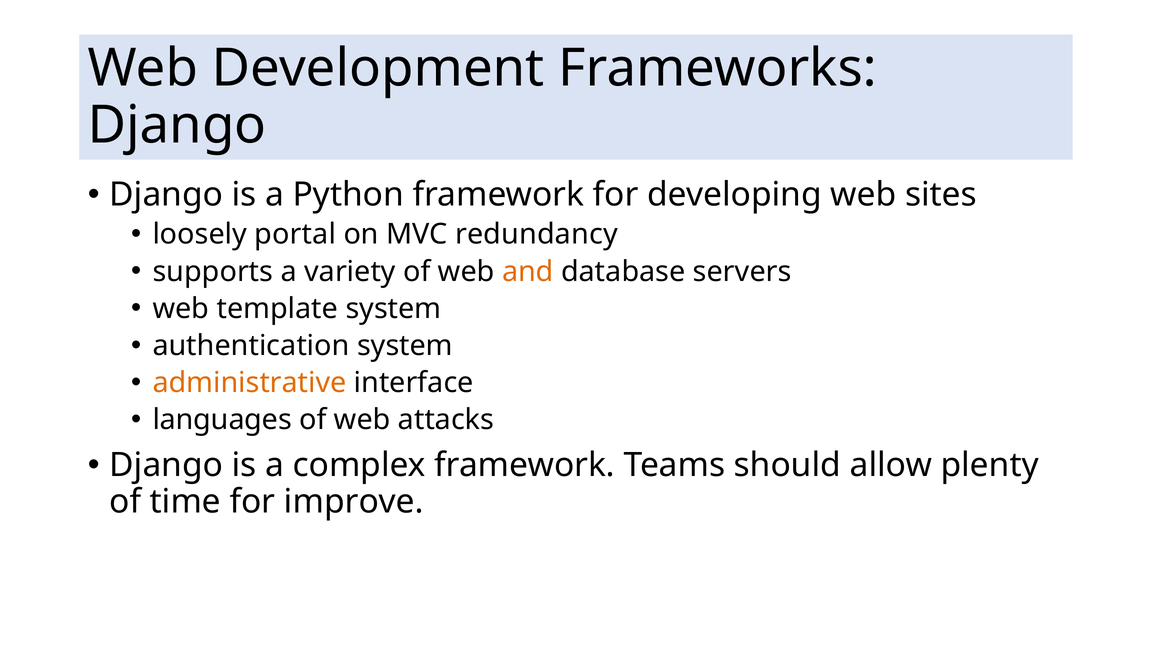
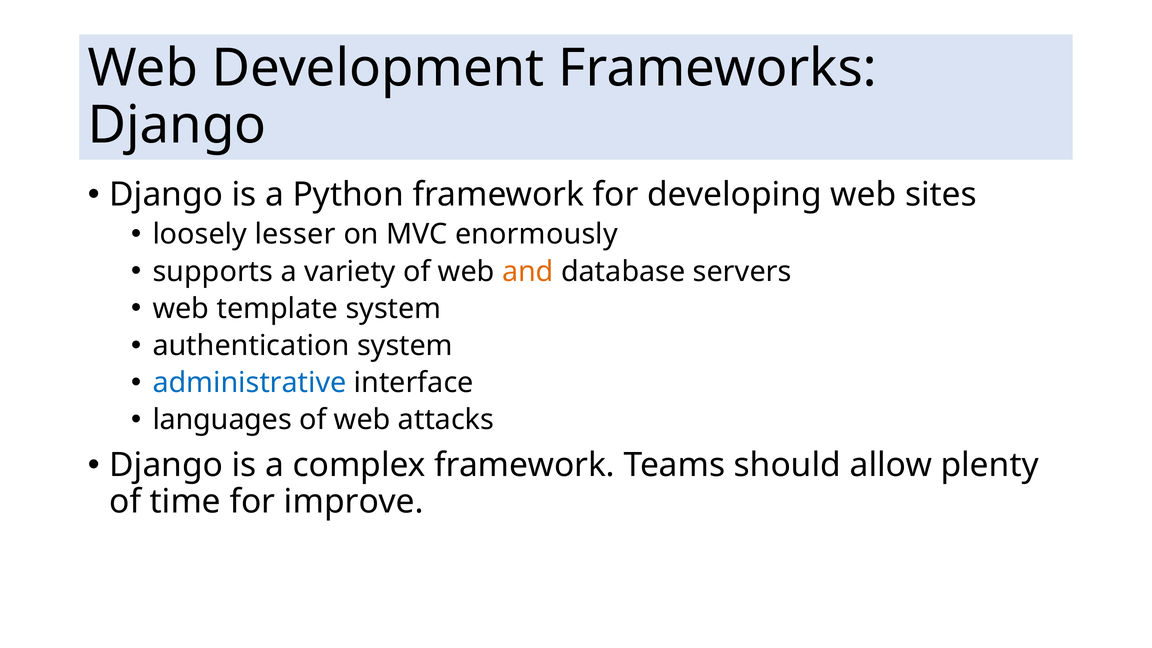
portal: portal -> lesser (295, 234)
redundancy: redundancy -> enormously (536, 234)
administrative colour: orange -> blue (250, 383)
